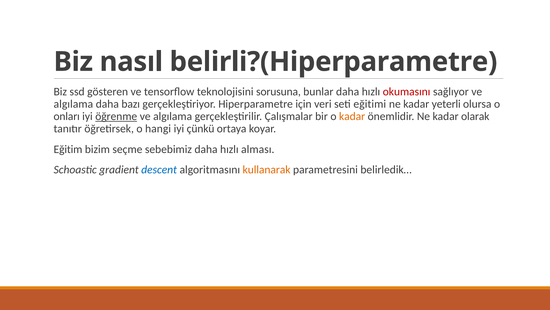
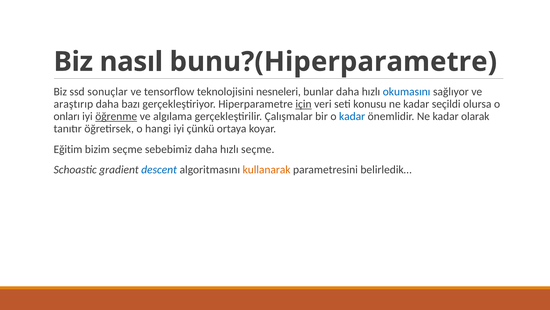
belirli?(Hiperparametre: belirli?(Hiperparametre -> bunu?(Hiperparametre (333, 62)
gösteren: gösteren -> sonuçlar (108, 91)
sorusuna: sorusuna -> nesneleri (278, 91)
okumasını colour: red -> blue (407, 91)
algılama: algılama -> araştırıp (73, 104)
için underline: none -> present (303, 104)
eğitimi: eğitimi -> konusu (370, 104)
yeterli: yeterli -> seçildi (446, 104)
kadar colour: orange -> blue (352, 116)
hızlı alması: alması -> seçme (258, 149)
